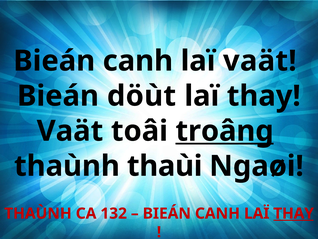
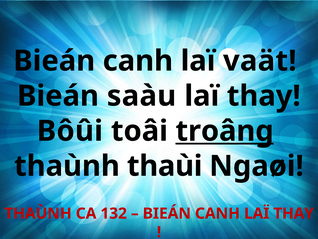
döùt: döùt -> saàu (142, 96)
Vaät: Vaät -> Bôûi (70, 131)
THAY underline: present -> none (294, 213)
